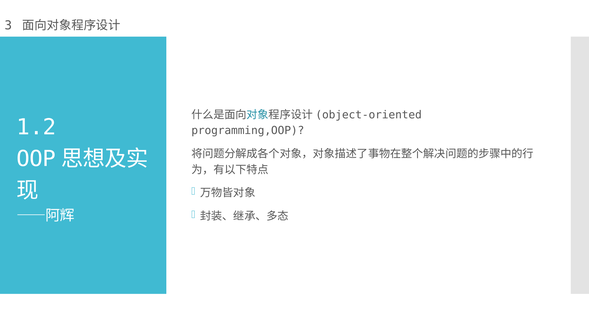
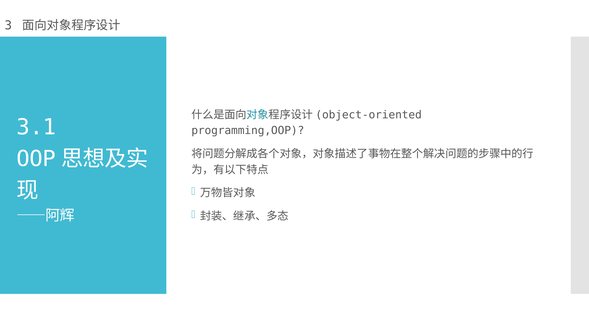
1.2: 1.2 -> 3.1 (36, 127)
